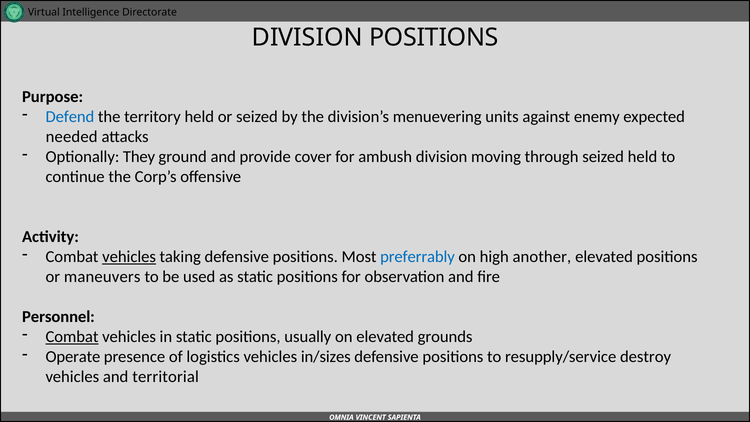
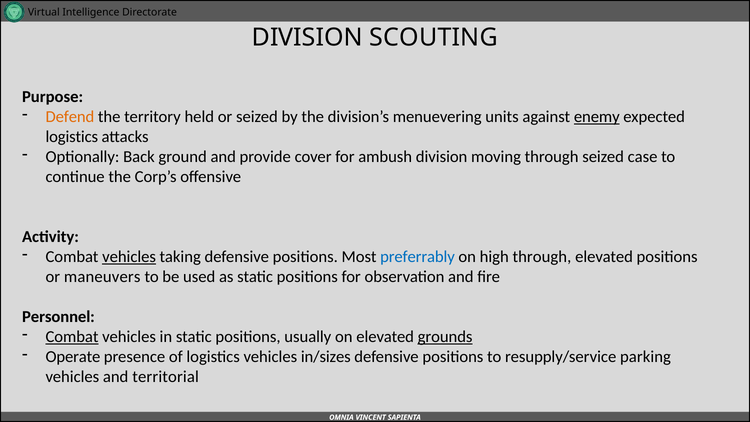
DIVISION POSITIONS: POSITIONS -> SCOUTING (434, 37)
Defend colour: blue -> orange (70, 117)
enemy underline: none -> present (597, 117)
needed: needed -> logistics (72, 137)
They: They -> Back (139, 157)
seized held: held -> case (643, 157)
high another: another -> through (542, 257)
grounds underline: none -> present (445, 337)
destroy: destroy -> parking (645, 357)
